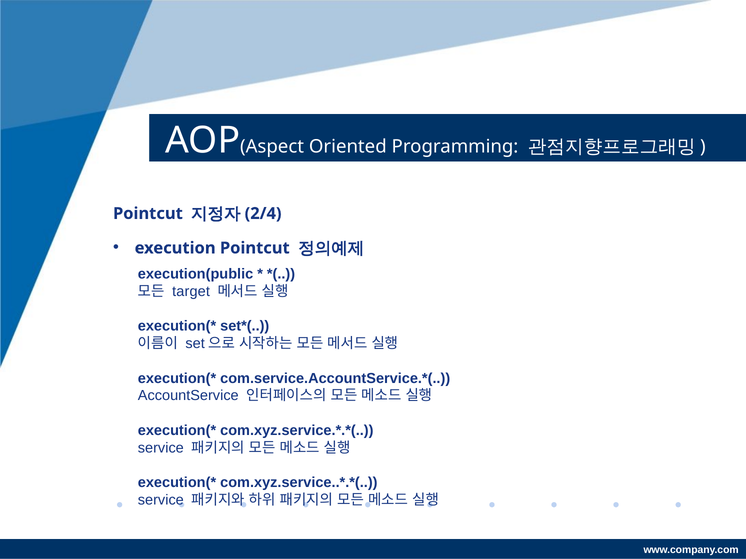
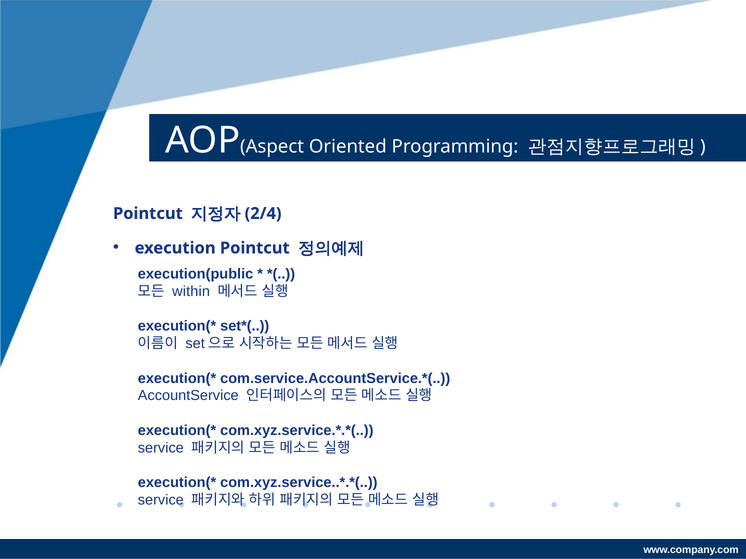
target: target -> within (191, 292)
